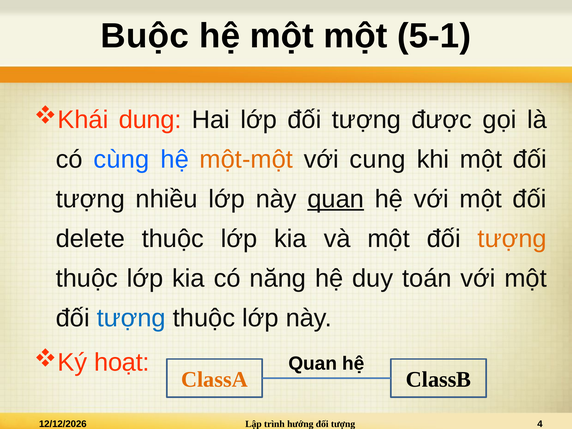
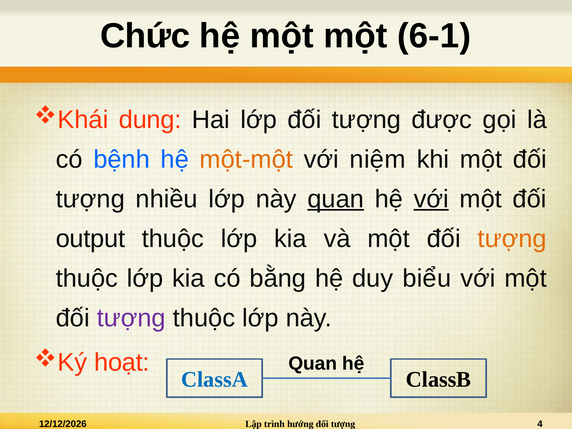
Buộc: Buộc -> Chức (145, 36)
5-1: 5-1 -> 6-1 (434, 36)
cùng: cùng -> bệnh (122, 159)
cung: cung -> niệm (378, 159)
với underline: none -> present (431, 199)
delete: delete -> output (90, 239)
năng: năng -> bằng (278, 278)
toán: toán -> biểu (427, 278)
tượng colour: blue -> purple (131, 318)
ClassA colour: orange -> blue (214, 380)
